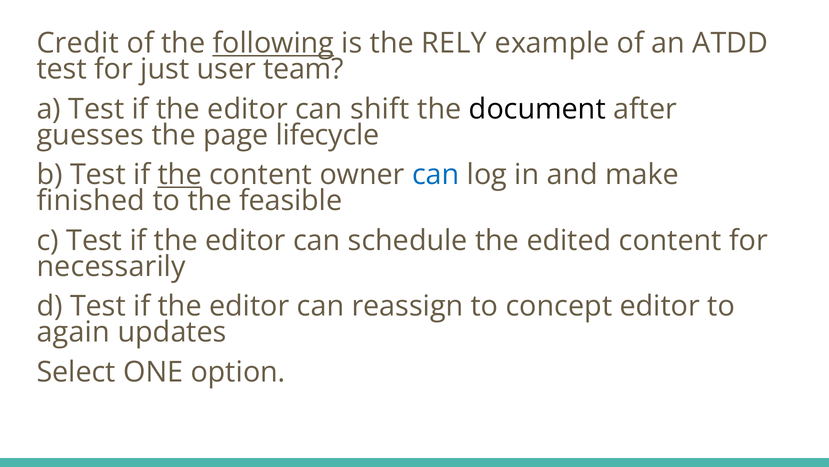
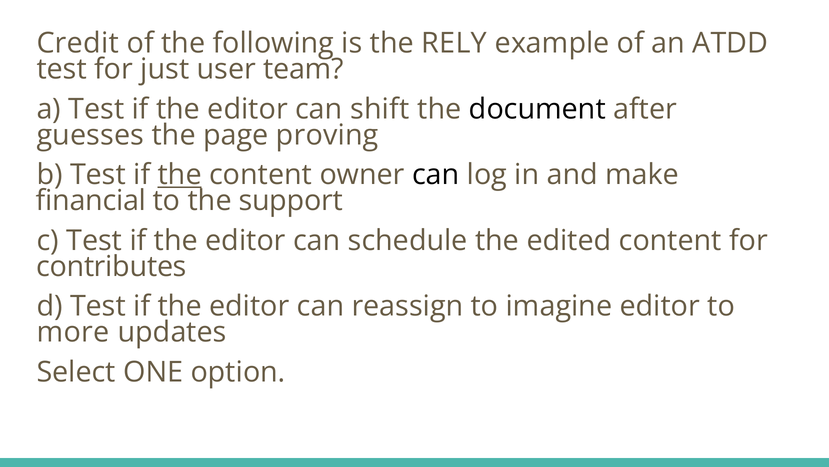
following underline: present -> none (273, 43)
lifecycle: lifecycle -> proving (327, 135)
can colour: blue -> black (436, 175)
finished: finished -> financial (91, 200)
feasible: feasible -> support (291, 200)
necessarily: necessarily -> contributes (111, 266)
concept: concept -> imagine (559, 306)
again: again -> more (73, 332)
